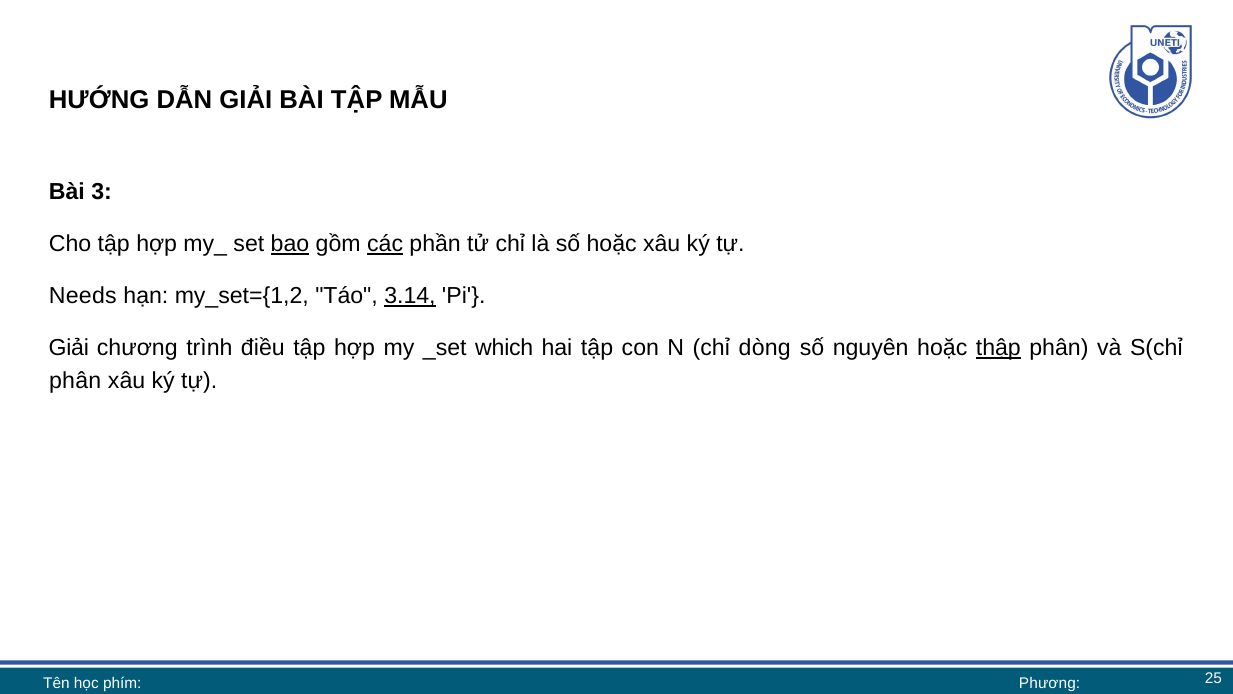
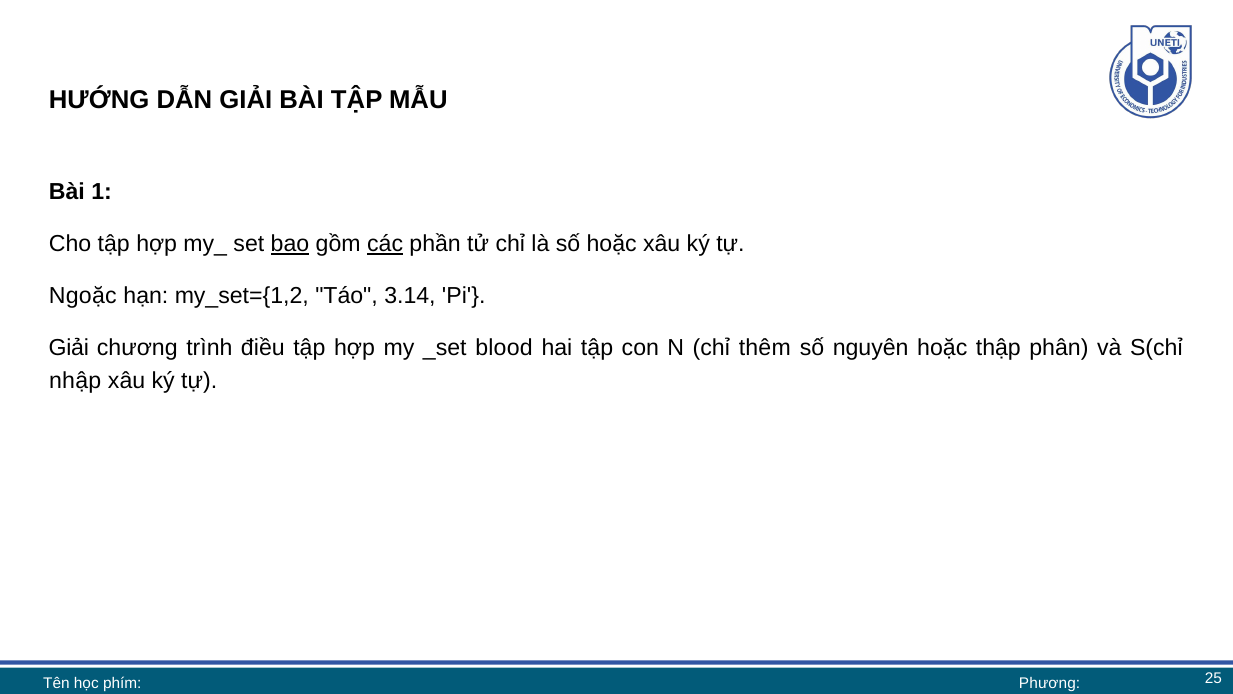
3: 3 -> 1 (102, 192)
Needs: Needs -> Ngoặc (83, 296)
3.14 underline: present -> none (410, 296)
which: which -> blood (504, 348)
dòng: dòng -> thêm (765, 348)
thập underline: present -> none (998, 348)
phân: phân -> nhập (75, 381)
